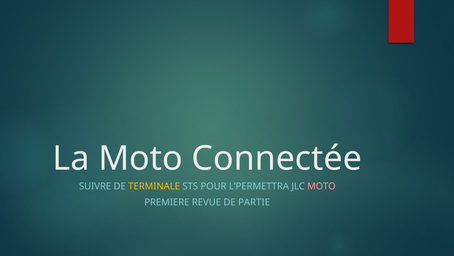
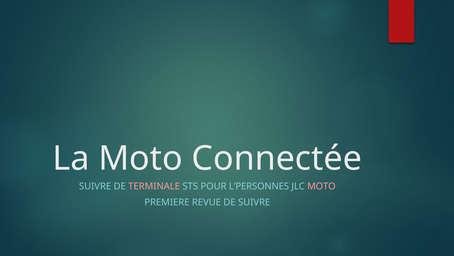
TERMINALE colour: yellow -> pink (154, 186)
L’PERMETTRA: L’PERMETTRA -> L’PERSONNES (259, 186)
DE PARTIE: PARTIE -> SUIVRE (254, 202)
